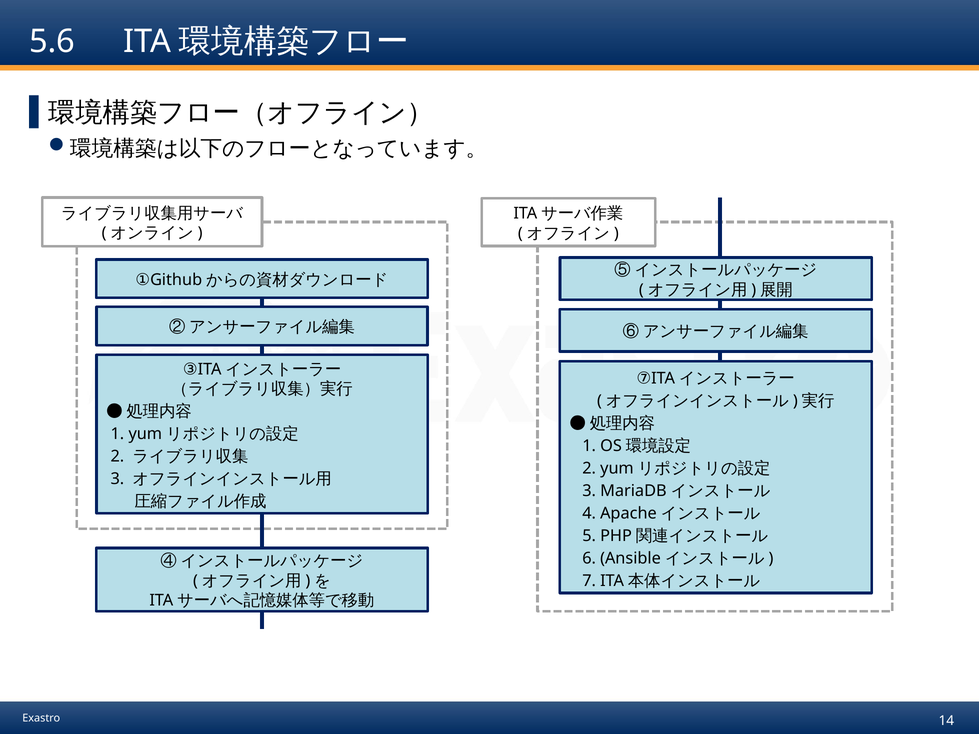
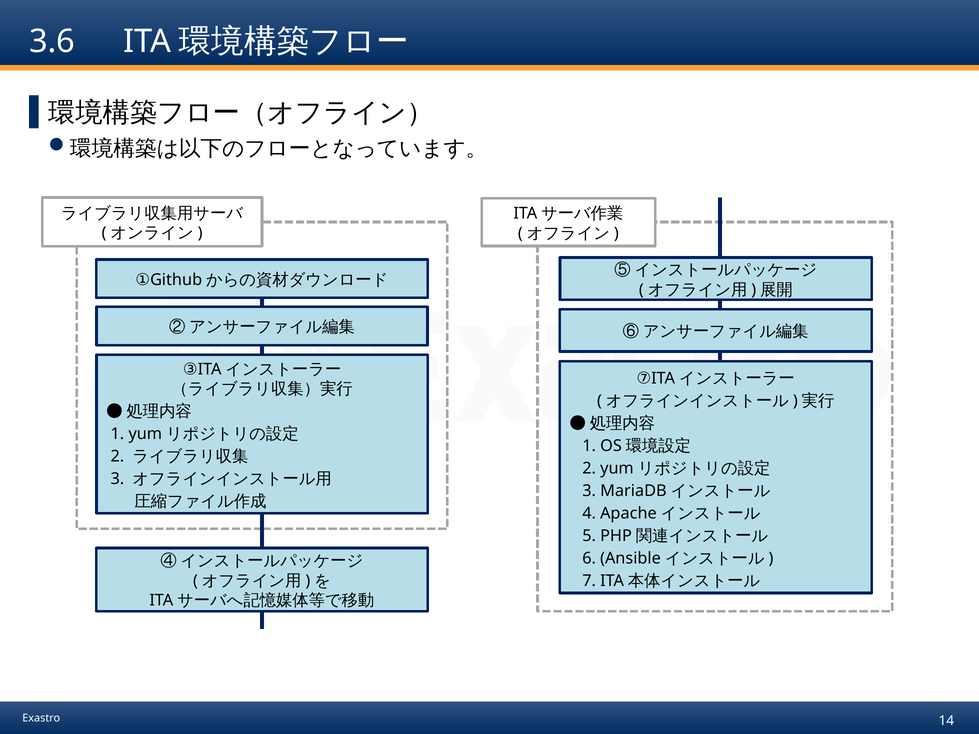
5.6: 5.6 -> 3.6 (52, 42)
